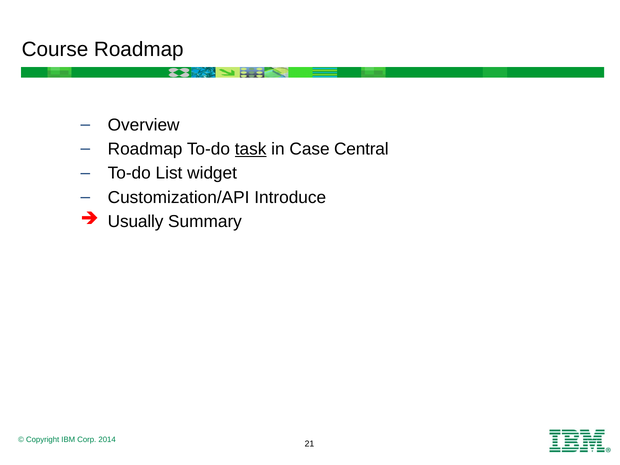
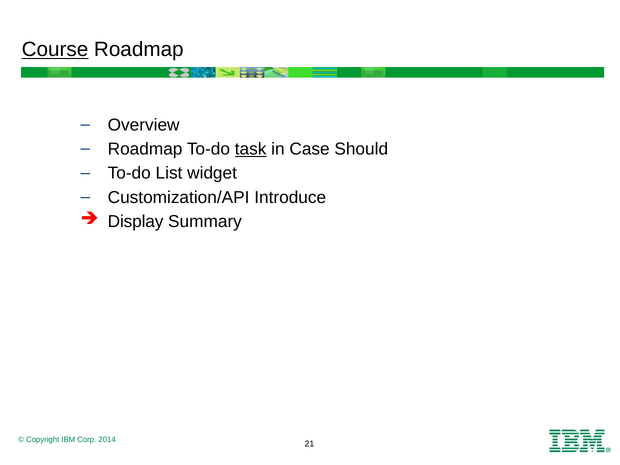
Course underline: none -> present (55, 49)
Central: Central -> Should (361, 149)
Usually: Usually -> Display (136, 222)
